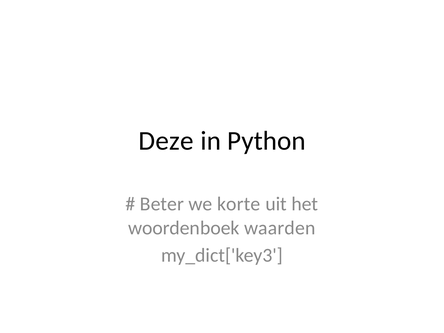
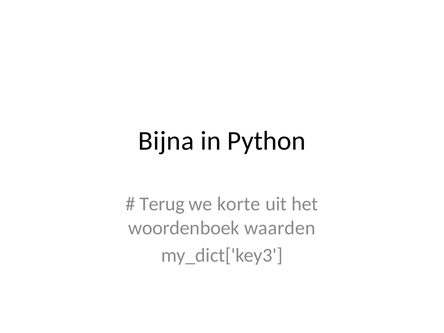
Deze: Deze -> Bijna (166, 141)
Beter: Beter -> Terug (162, 204)
